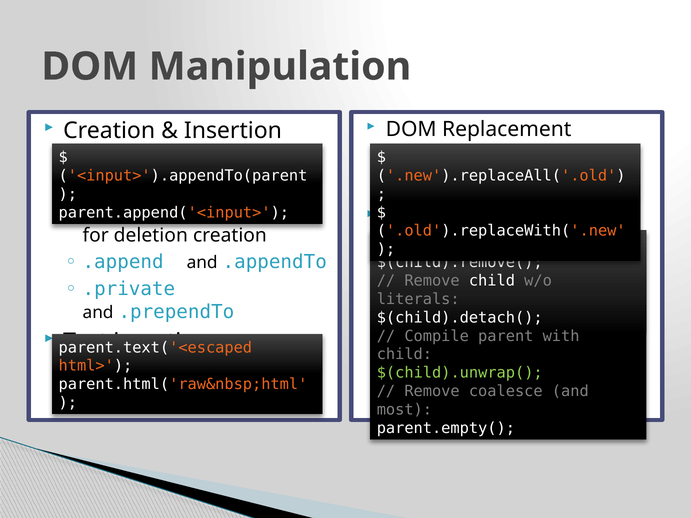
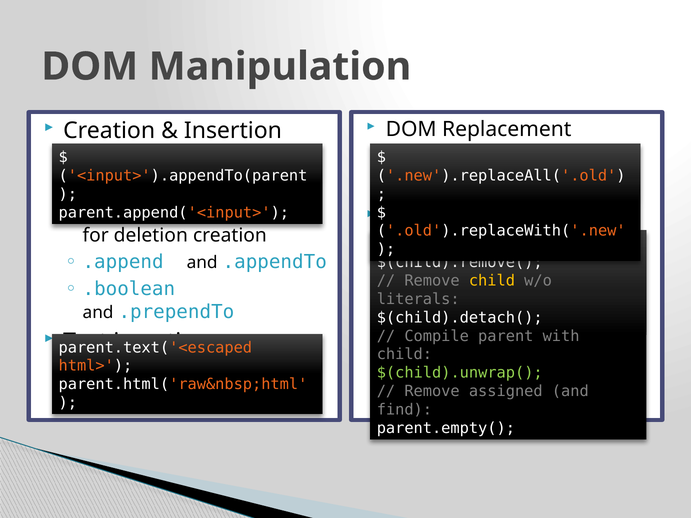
child colour: white -> yellow (492, 281)
.private: .private -> .boolean (129, 289)
coalesce: coalesce -> assigned (506, 391)
most: most -> find (404, 410)
